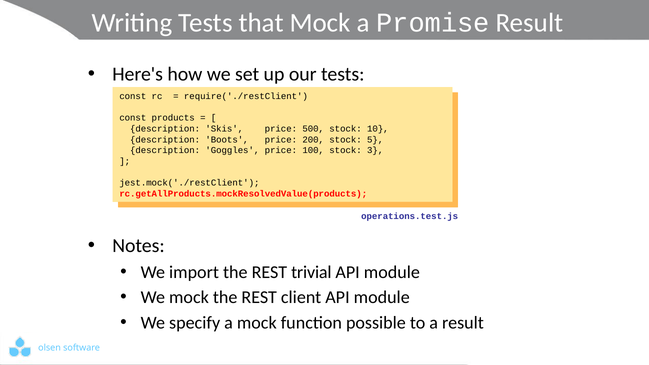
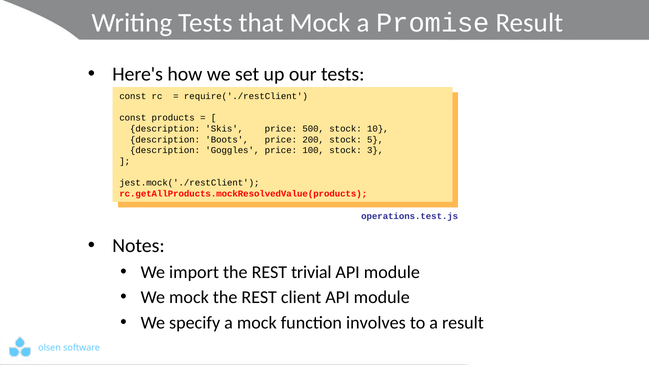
possible: possible -> involves (376, 323)
